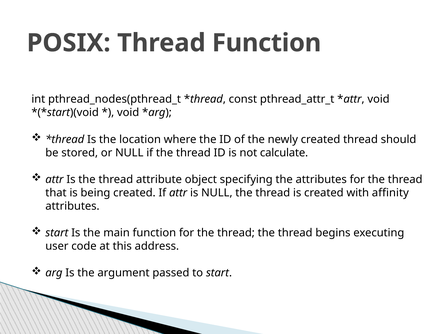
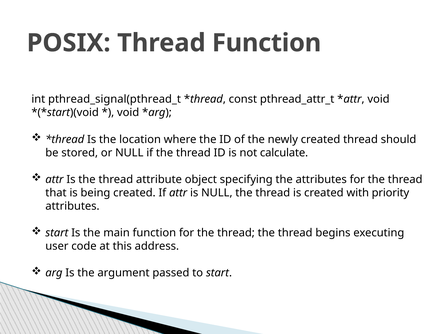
pthread_nodes(pthread_t: pthread_nodes(pthread_t -> pthread_signal(pthread_t (115, 99)
affinity: affinity -> priority (390, 193)
